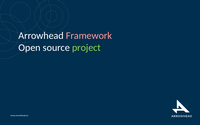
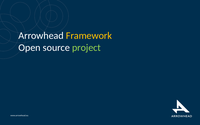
Framework colour: pink -> yellow (89, 36)
